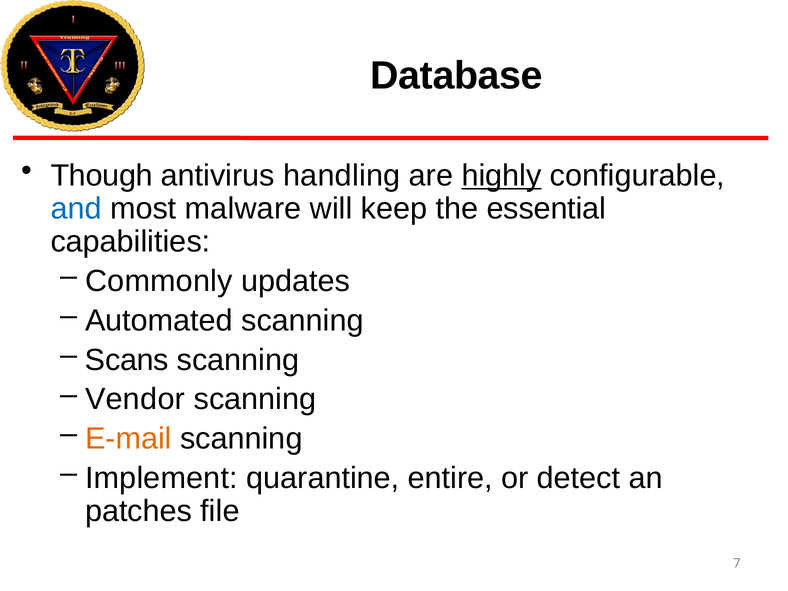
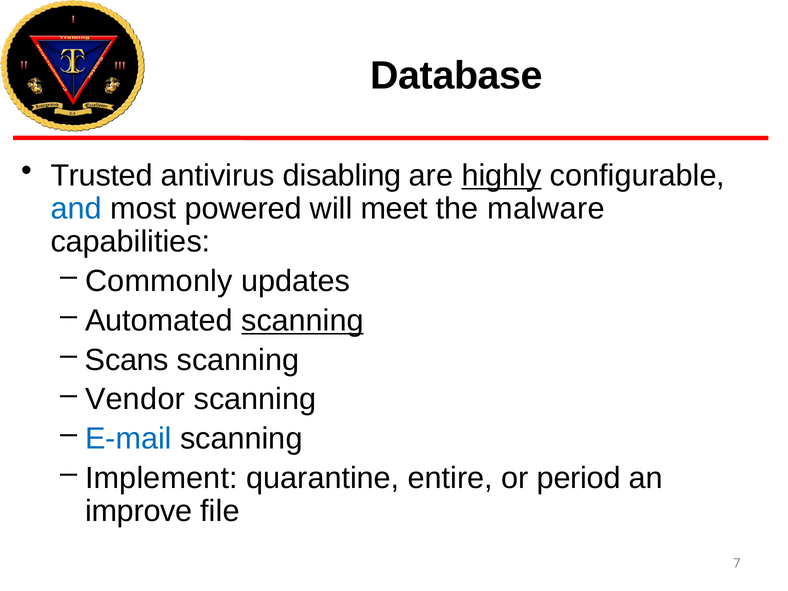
Though: Though -> Trusted (102, 175)
handling: handling -> disabling (342, 175)
malware: malware -> powered (243, 209)
keep: keep -> meet (394, 209)
essential: essential -> malware (546, 209)
scanning underline: none -> present (303, 321)
E-mail colour: orange -> blue (128, 439)
detect: detect -> period (579, 478)
patches: patches -> improve (139, 511)
